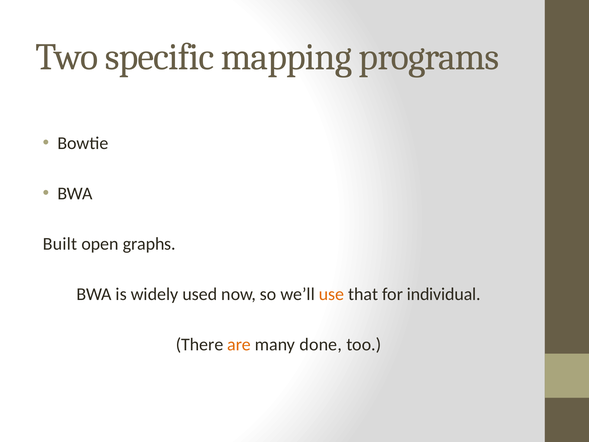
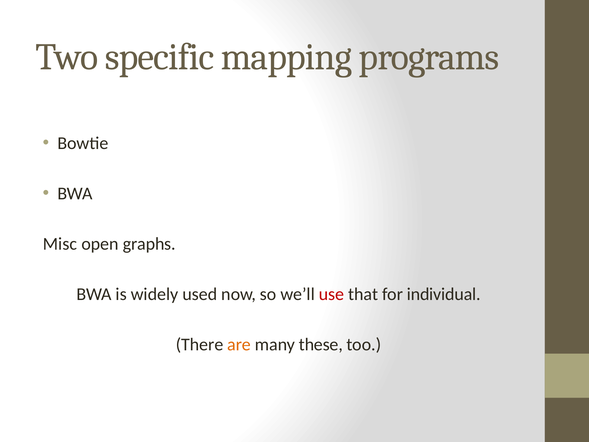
Built: Built -> Misc (60, 244)
use colour: orange -> red (332, 294)
done: done -> these (321, 344)
